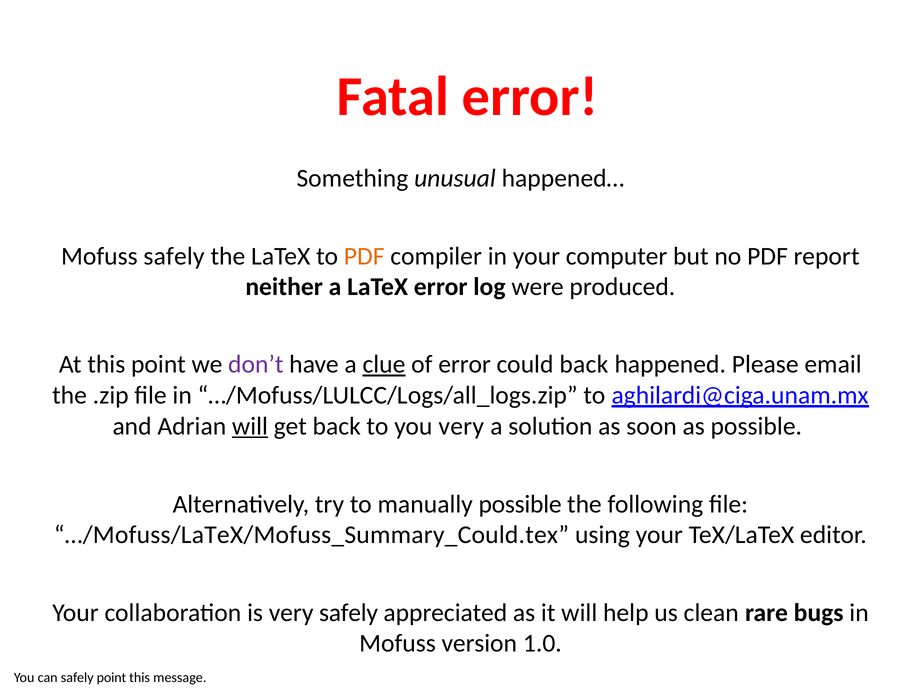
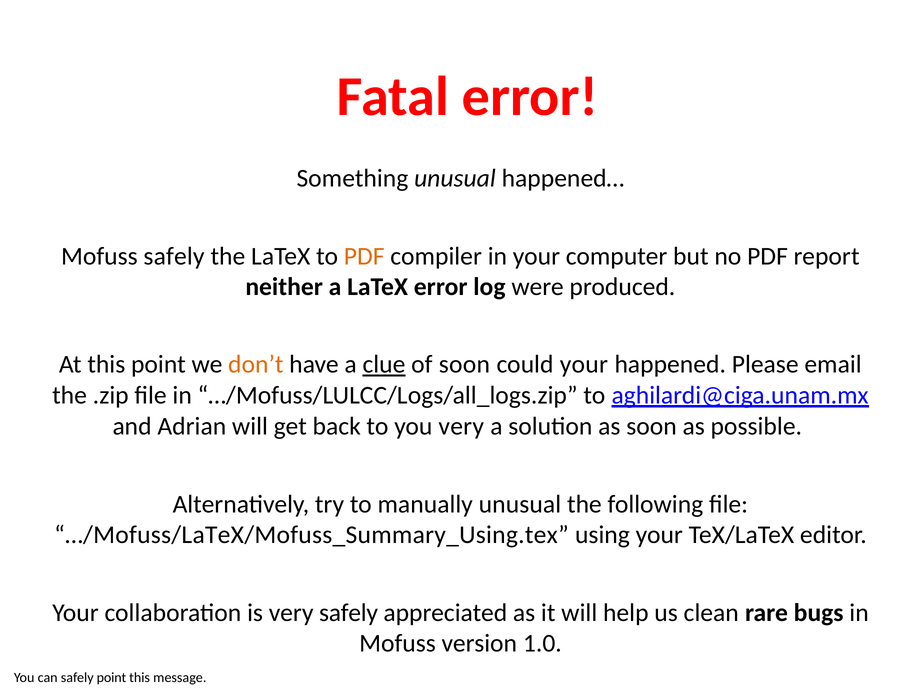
don’t colour: purple -> orange (256, 365)
of error: error -> soon (464, 365)
could back: back -> your (584, 365)
will underline: present -> none (250, 427)
manually possible: possible -> unusual (520, 505)
…/Mofuss/LaTeX/Mofuss_Summary_Could.tex: …/Mofuss/LaTeX/Mofuss_Summary_Could.tex -> …/Mofuss/LaTeX/Mofuss_Summary_Using.tex (311, 535)
